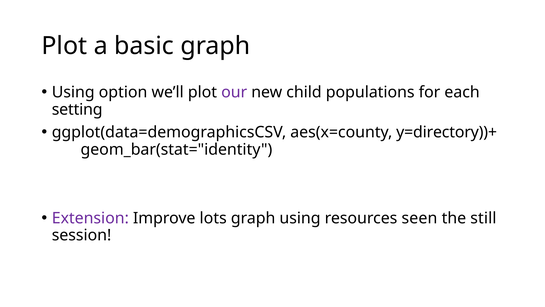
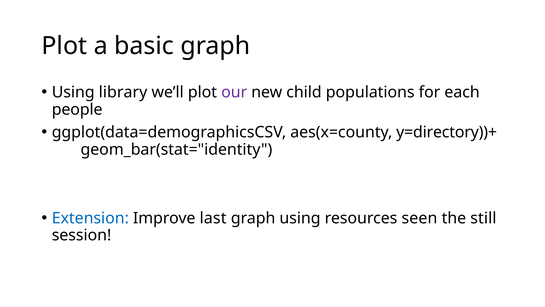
option: option -> library (123, 92)
setting: setting -> people (77, 109)
Extension colour: purple -> blue (90, 218)
lots: lots -> last (213, 218)
